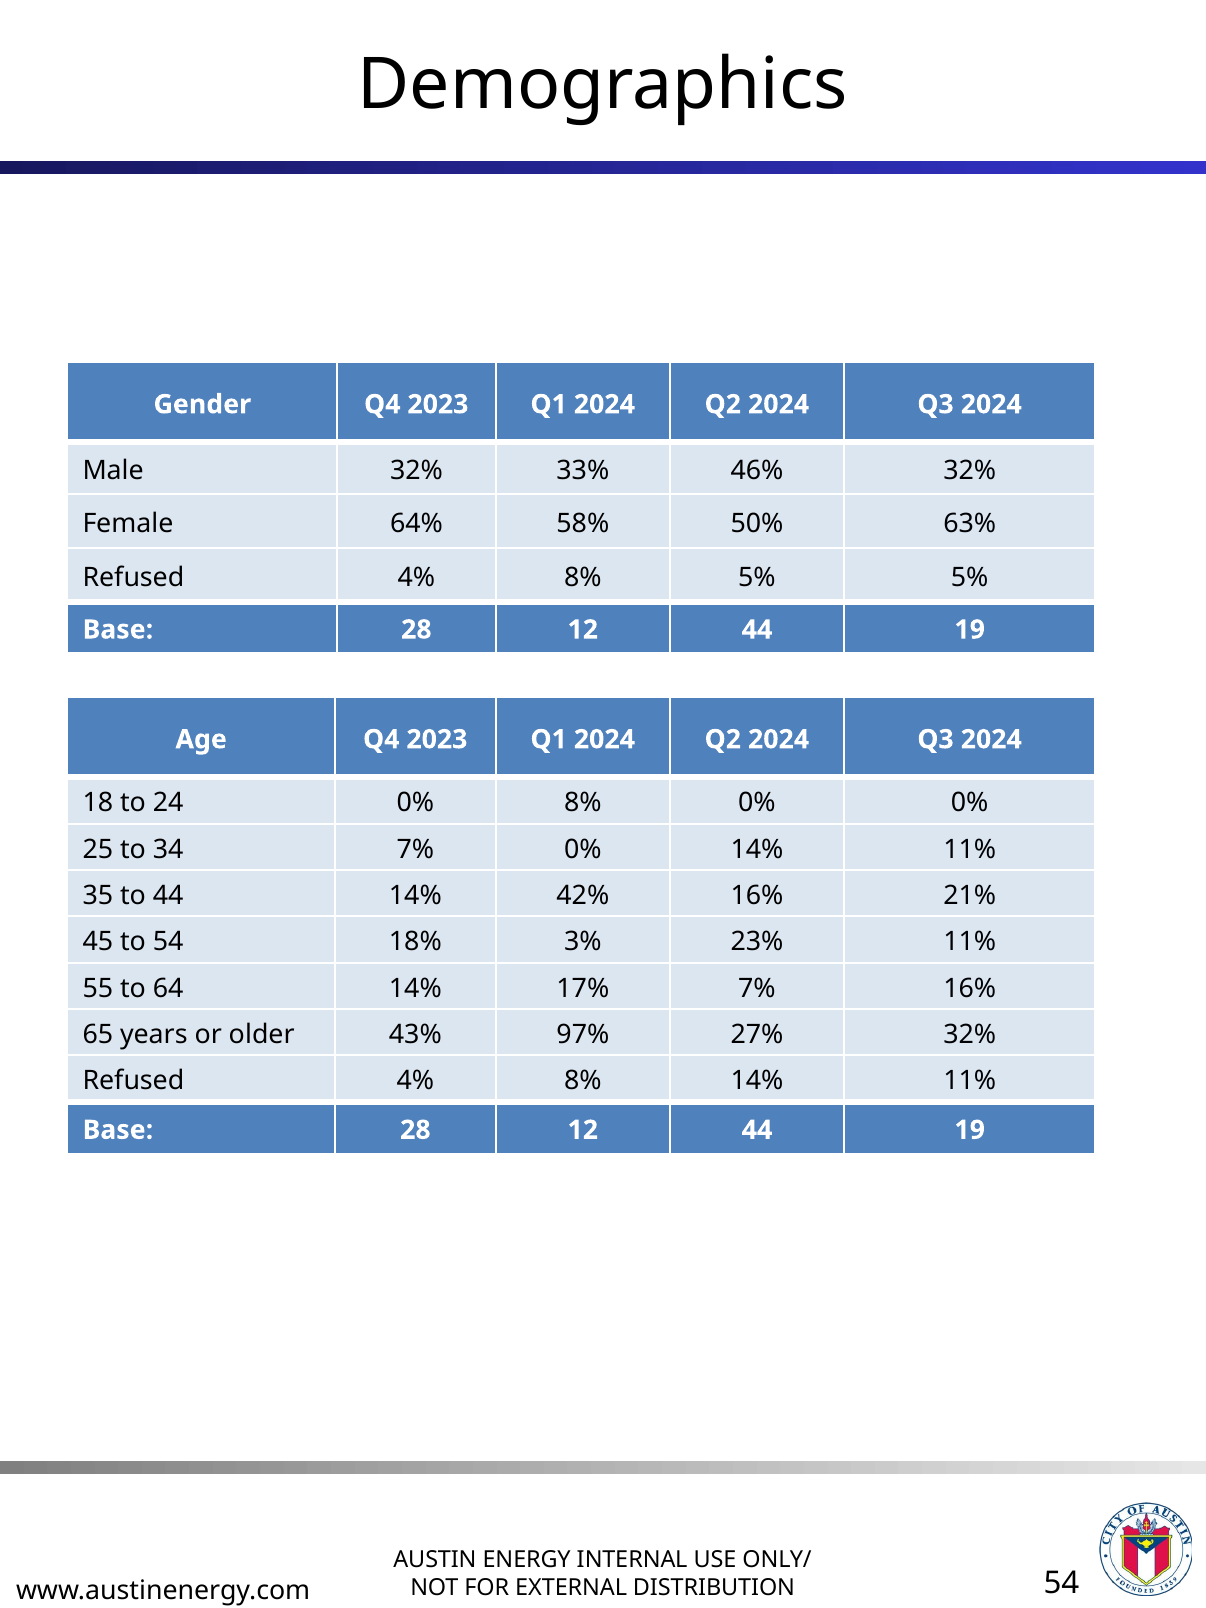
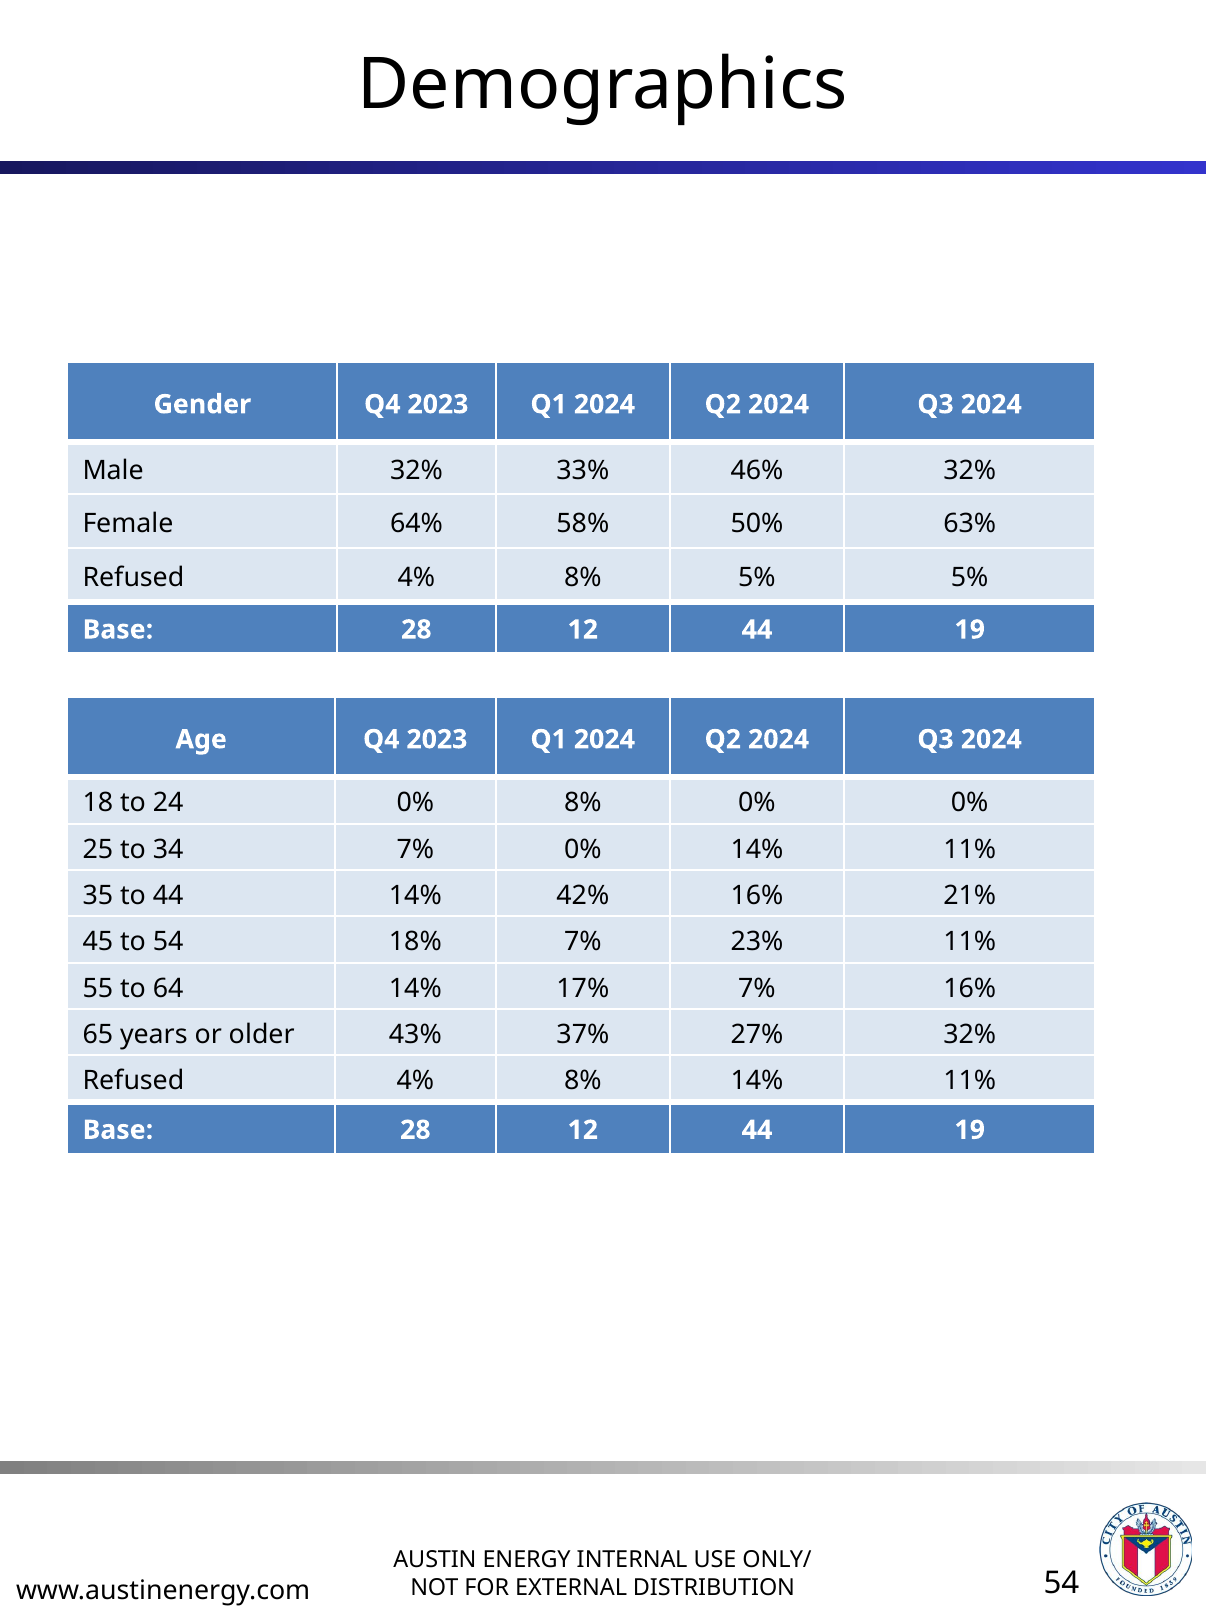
18% 3%: 3% -> 7% (583, 942)
97%: 97% -> 37% (583, 1035)
